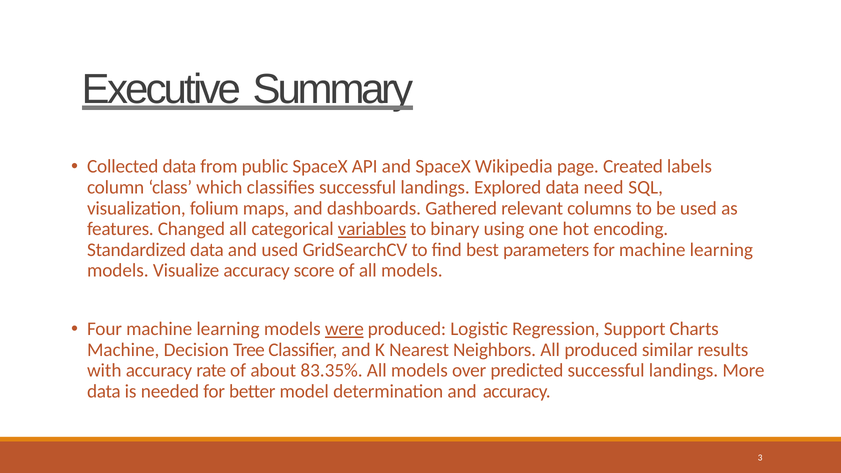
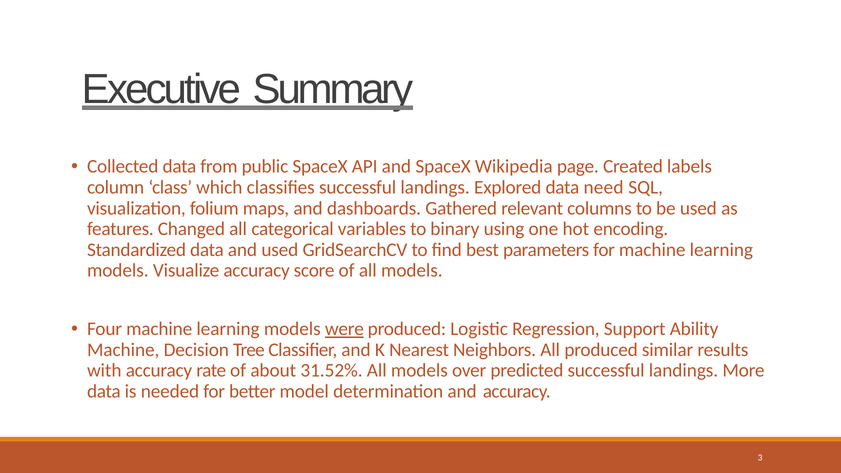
variables underline: present -> none (372, 229)
Charts: Charts -> Ability (694, 329)
83.35%: 83.35% -> 31.52% (332, 371)
